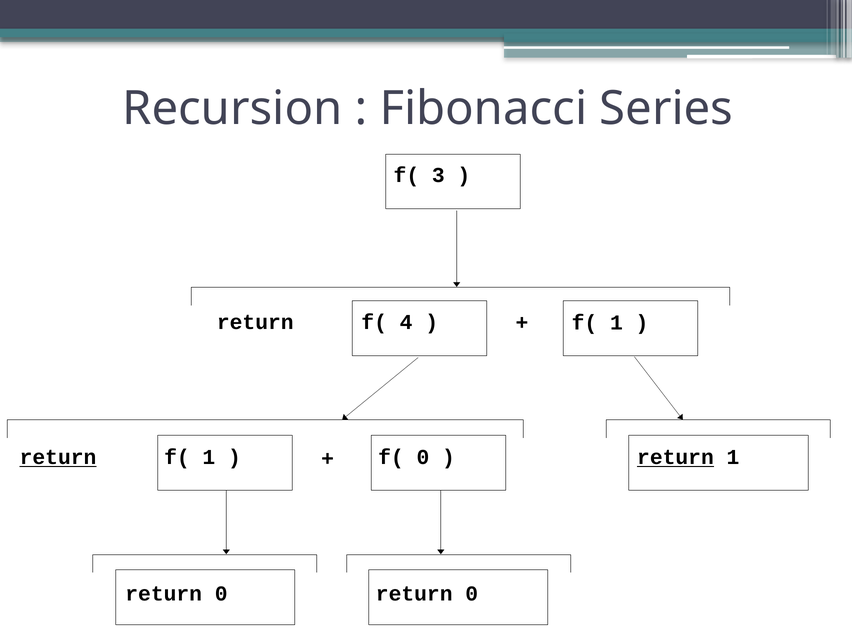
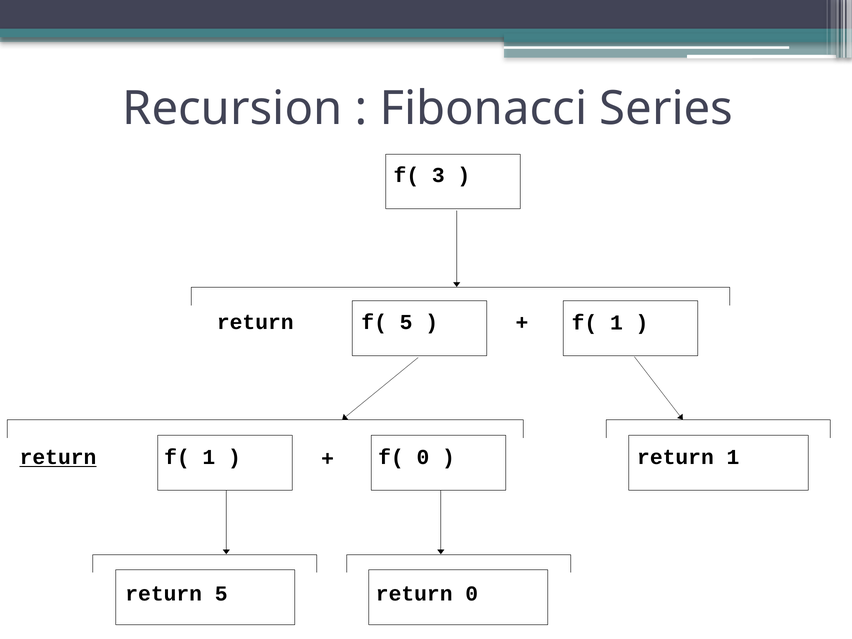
f( 4: 4 -> 5 (406, 322)
return underline: present -> none (675, 457)
0: 0 -> 5 (221, 594)
